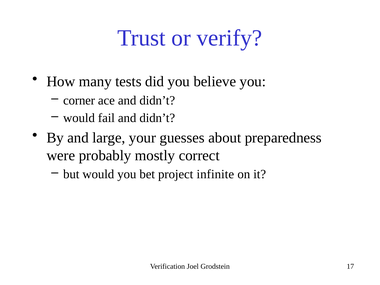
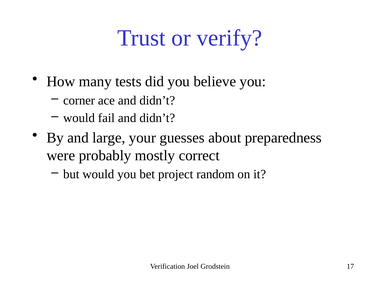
infinite: infinite -> random (215, 174)
